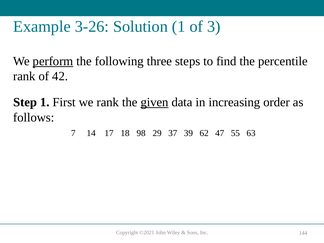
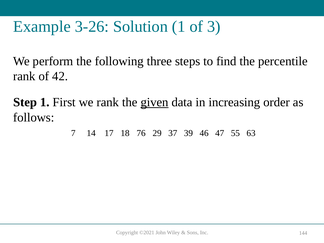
perform underline: present -> none (53, 61)
98: 98 -> 76 (141, 133)
62: 62 -> 46 (204, 133)
